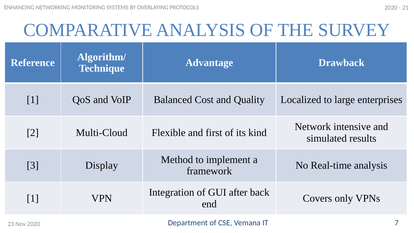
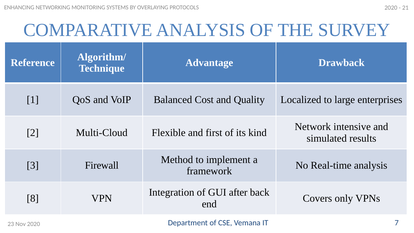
Display: Display -> Firewall (102, 165)
1: 1 -> 8 (33, 198)
